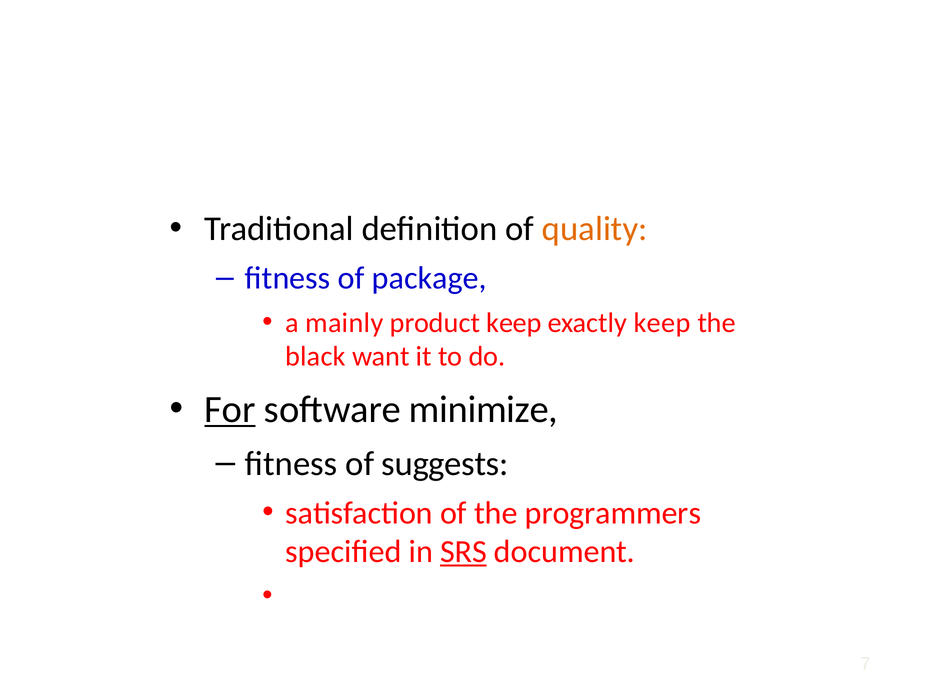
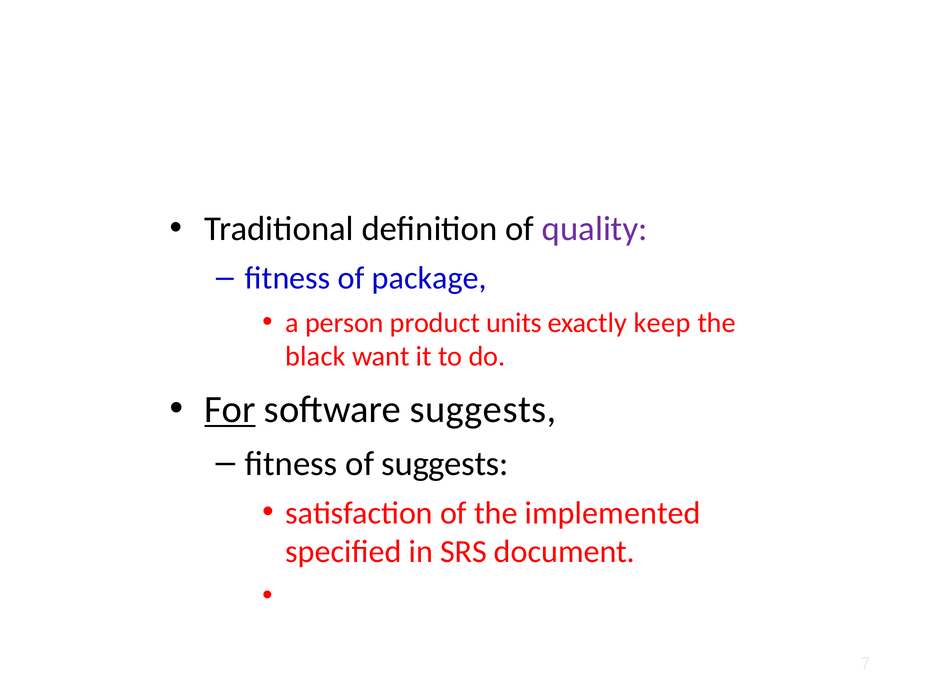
quality colour: orange -> purple (595, 229)
mainly: mainly -> person (345, 322)
product keep: keep -> units (514, 322)
software minimize: minimize -> suggests (483, 409)
programmers: programmers -> implemented (613, 513)
SRS underline: present -> none (464, 551)
